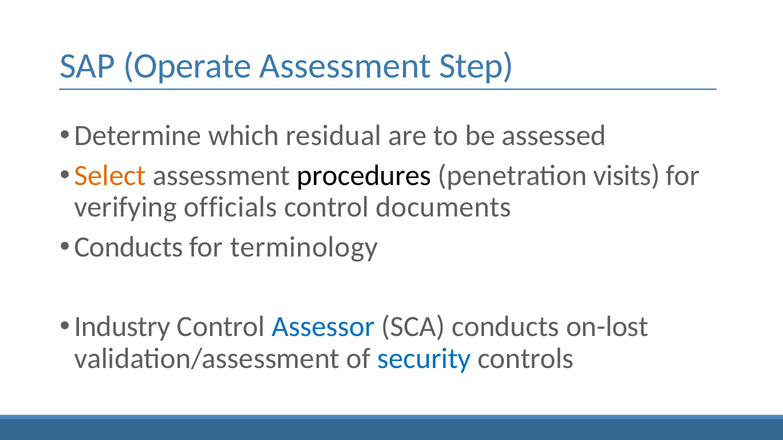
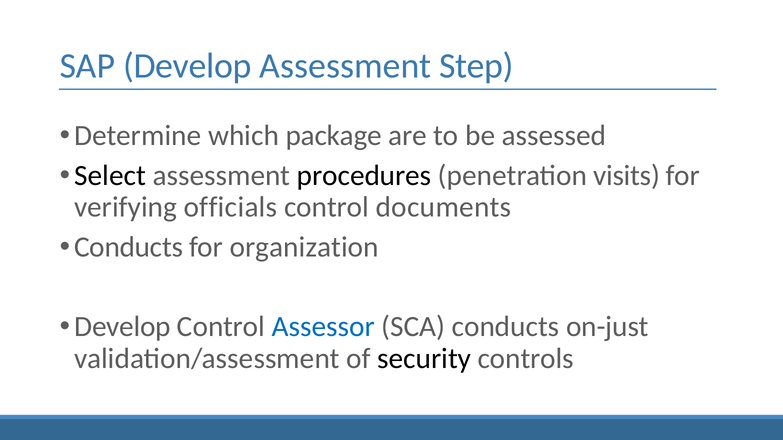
SAP Operate: Operate -> Develop (187, 66)
residual: residual -> package (334, 136)
Select colour: orange -> black (110, 176)
terminology: terminology -> organization (304, 247)
Industry: Industry -> Develop (122, 327)
on-lost: on-lost -> on-just (607, 327)
security colour: blue -> black (424, 359)
